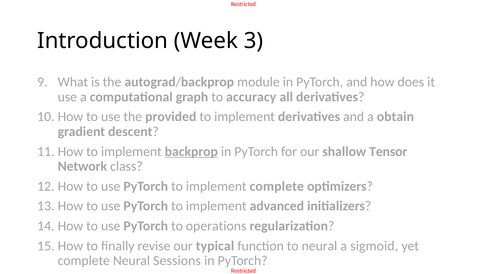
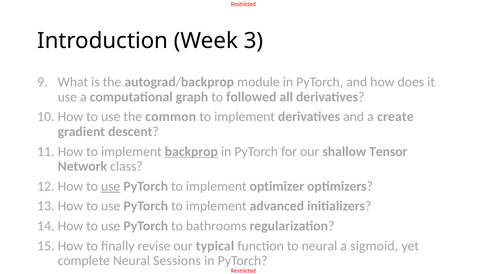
accuracy: accuracy -> followed (251, 97)
provided: provided -> common (171, 117)
obtain: obtain -> create (395, 117)
use underline: none -> present (111, 186)
implement complete: complete -> optimizer (277, 186)
operations: operations -> bathrooms (216, 226)
